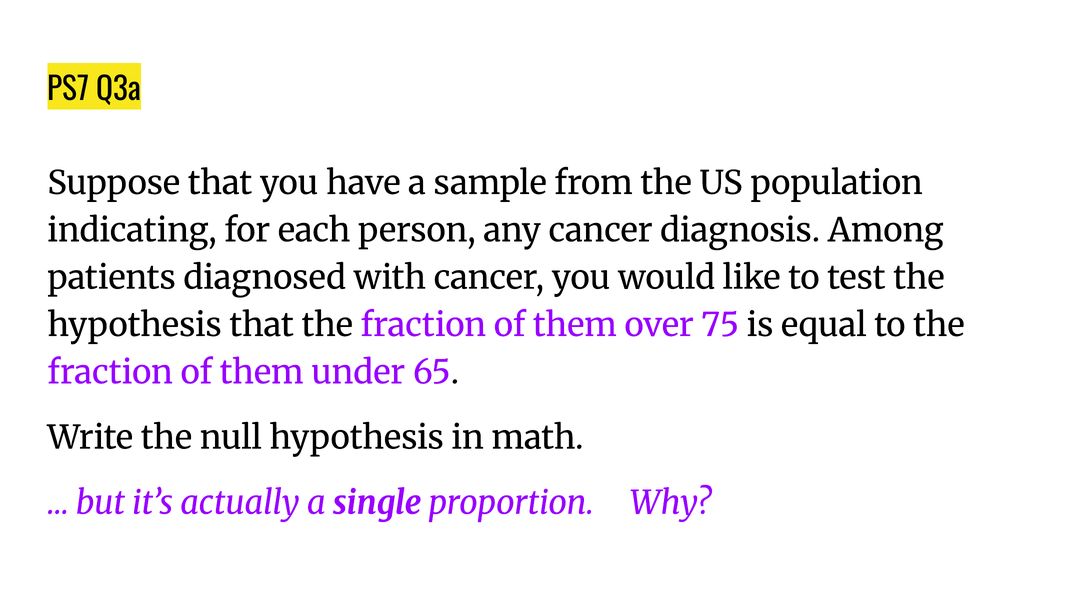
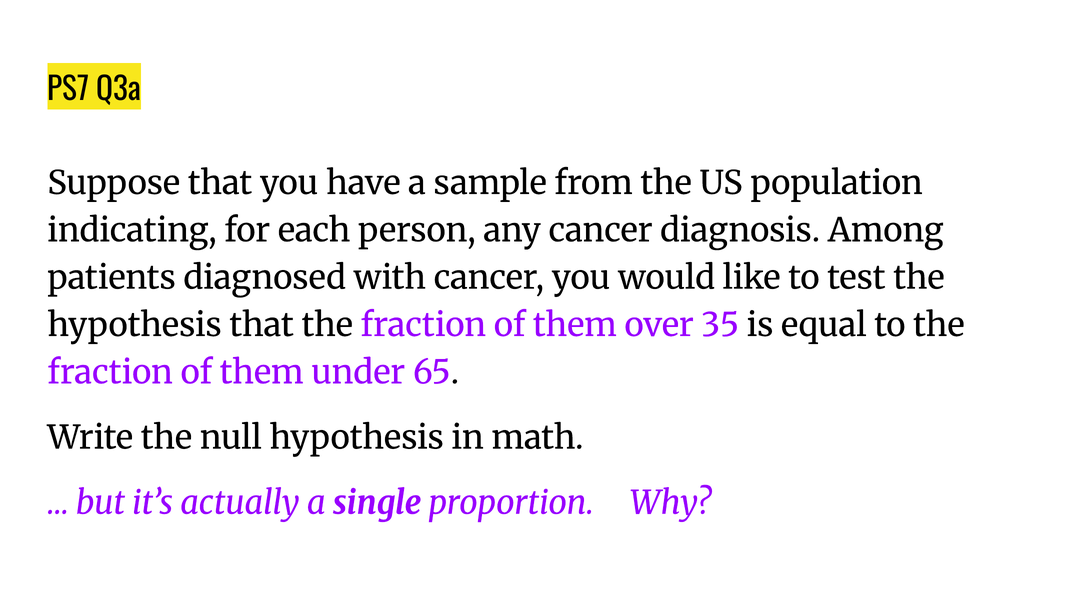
75: 75 -> 35 (720, 325)
